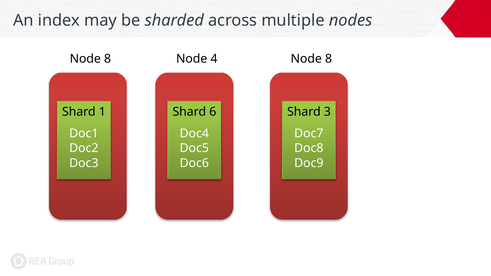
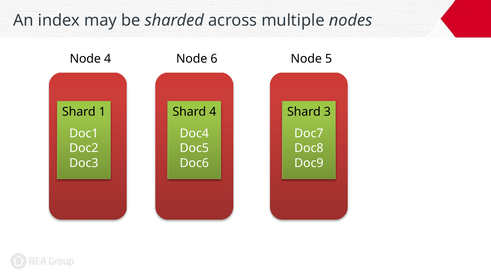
8: 8 -> 4 (108, 59)
4: 4 -> 6 (214, 59)
8: 8 -> 5 (329, 59)
Shard 6: 6 -> 4 (213, 112)
